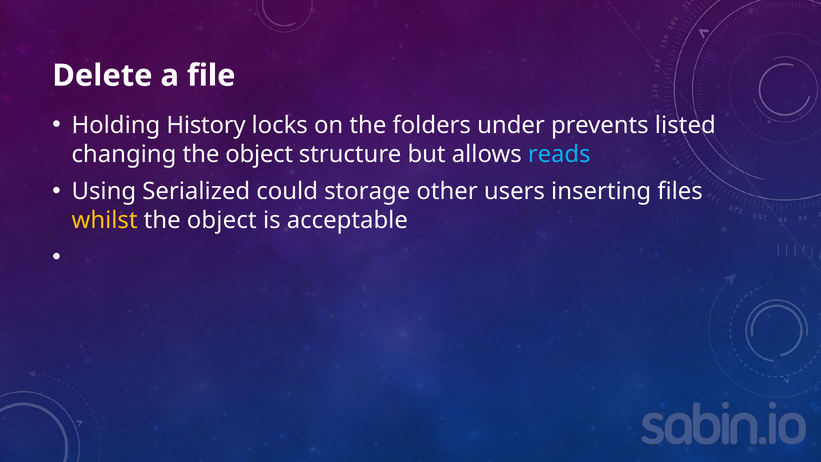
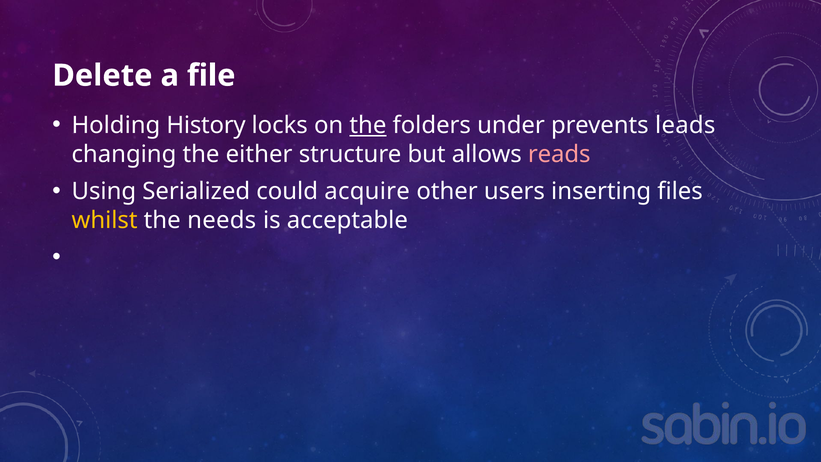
the underline: none -> present (368, 125)
listed: listed -> leads (685, 125)
changing the object: object -> either (259, 154)
reads colour: light blue -> pink (559, 154)
storage: storage -> acquire (367, 191)
object: object -> needs (222, 220)
